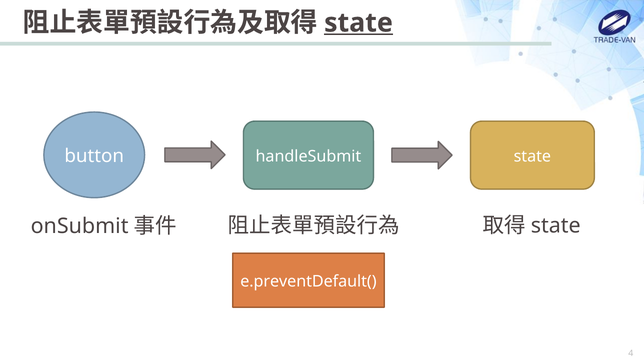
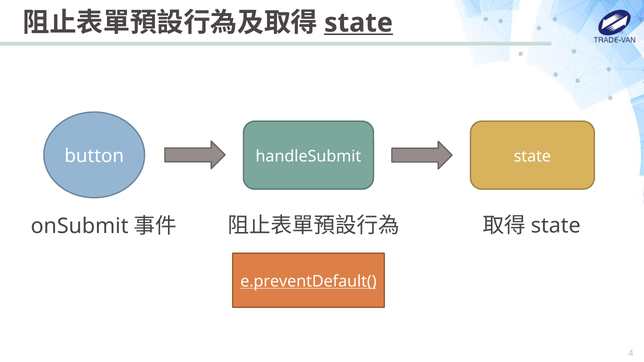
e.preventDefault( underline: none -> present (308, 282)
